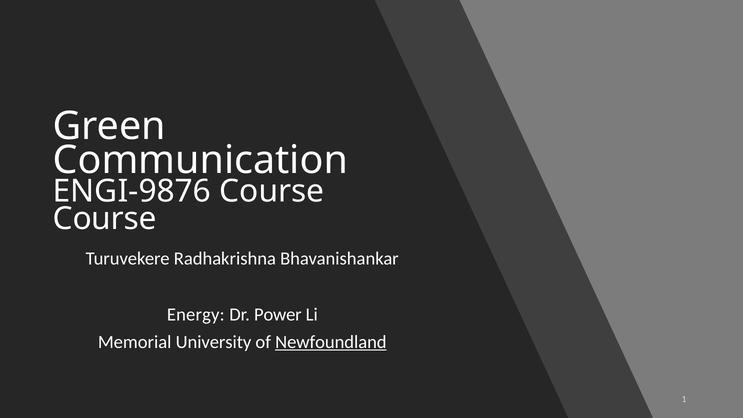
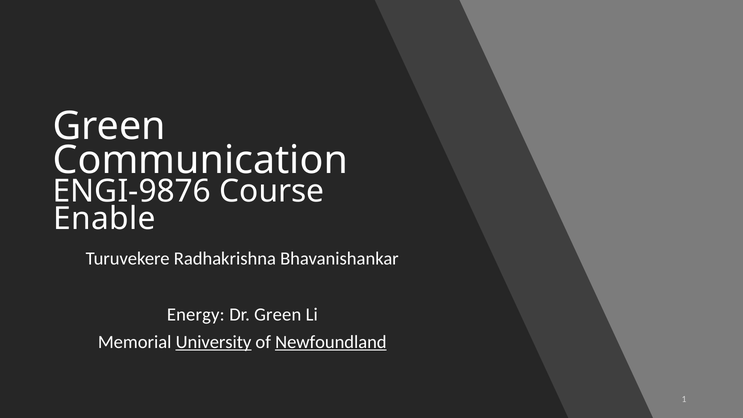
Course: Course -> Enable (104, 219)
Dr Power: Power -> Green (278, 314)
University underline: none -> present (214, 342)
